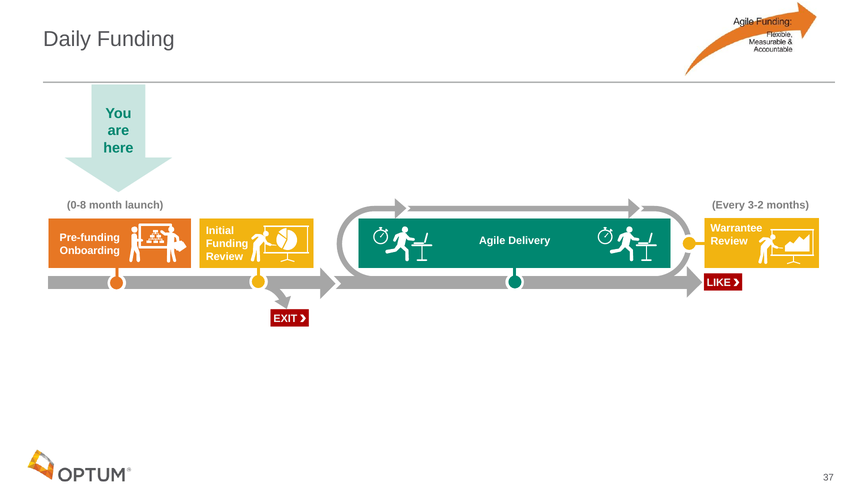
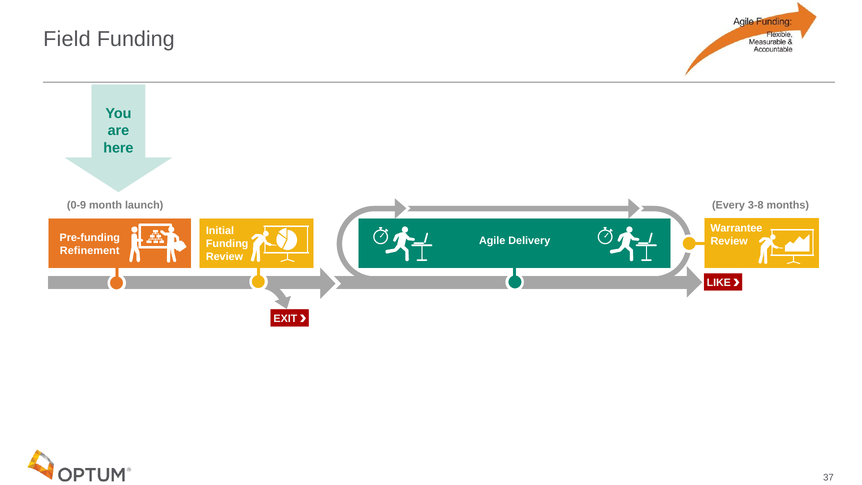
Daily: Daily -> Field (67, 39)
0-8: 0-8 -> 0-9 (77, 205)
3-2: 3-2 -> 3-8 (756, 205)
Onboarding: Onboarding -> Refinement (90, 251)
